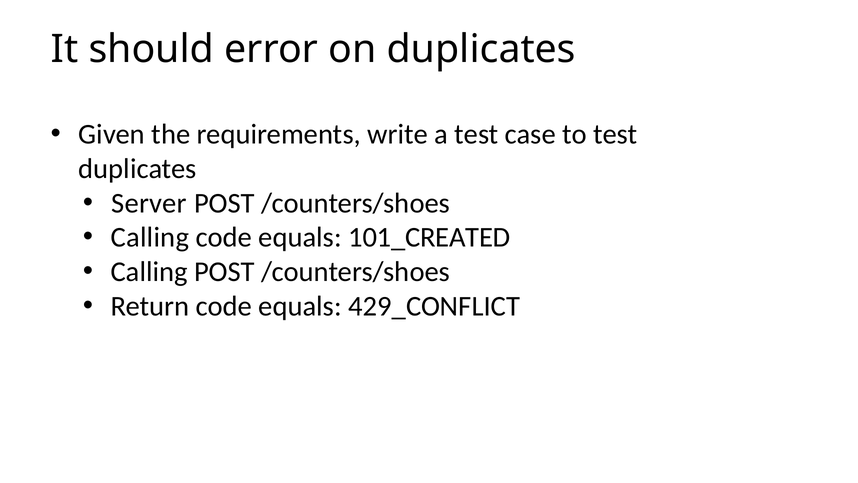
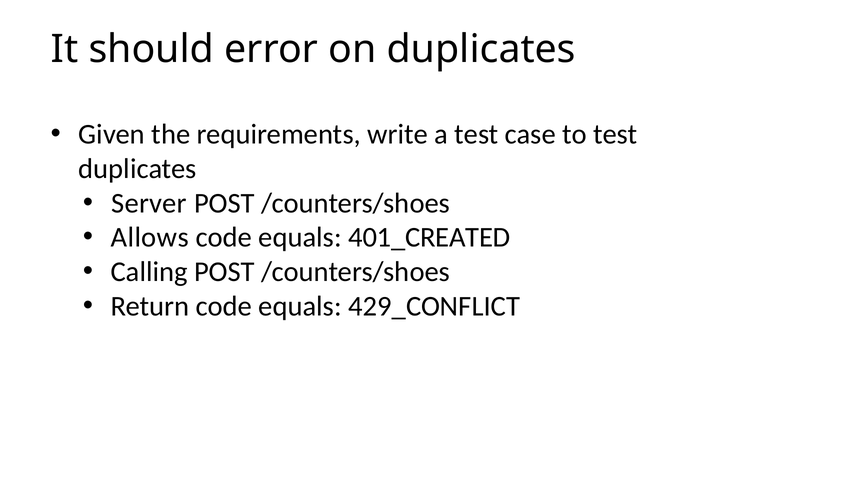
Calling: Calling -> Allows (150, 237)
101_CREATED: 101_CREATED -> 401_CREATED (429, 237)
